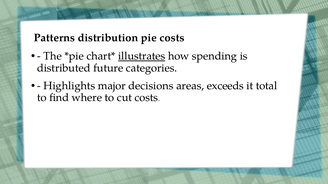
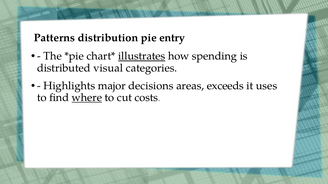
pie costs: costs -> entry (172, 38)
future: future -> visual (108, 68)
total: total -> uses (266, 86)
where underline: none -> present (87, 98)
